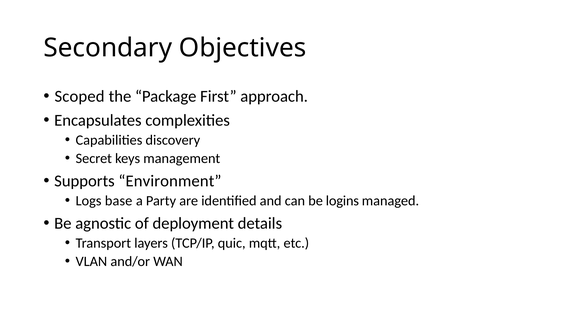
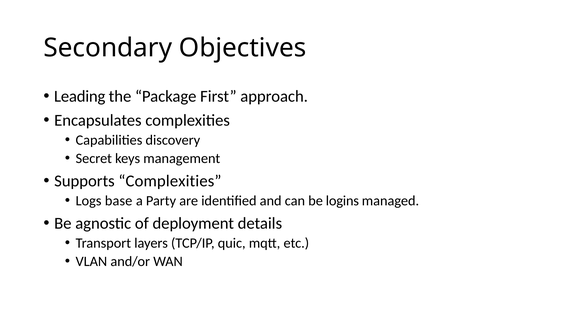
Scoped: Scoped -> Leading (80, 97)
Supports Environment: Environment -> Complexities (170, 181)
